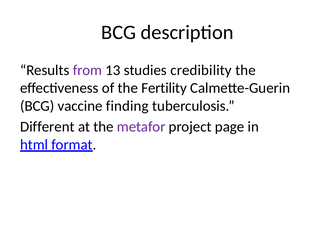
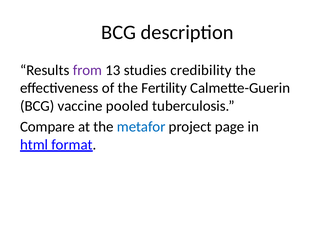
finding: finding -> pooled (127, 106)
Different: Different -> Compare (47, 127)
metafor colour: purple -> blue (141, 127)
